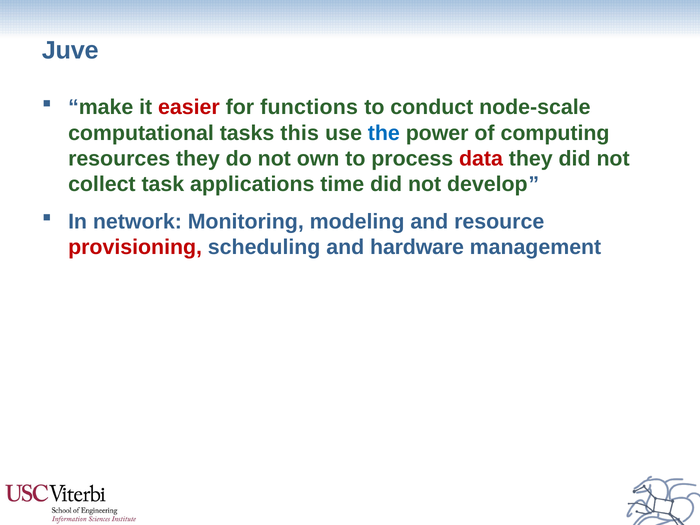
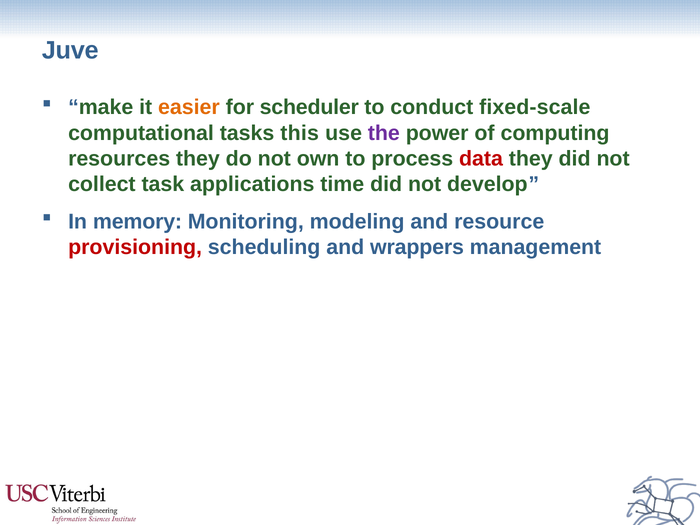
easier colour: red -> orange (189, 107)
functions: functions -> scheduler (309, 107)
node-scale: node-scale -> fixed-scale (535, 107)
the colour: blue -> purple (384, 133)
network: network -> memory (138, 222)
hardware: hardware -> wrappers (417, 247)
